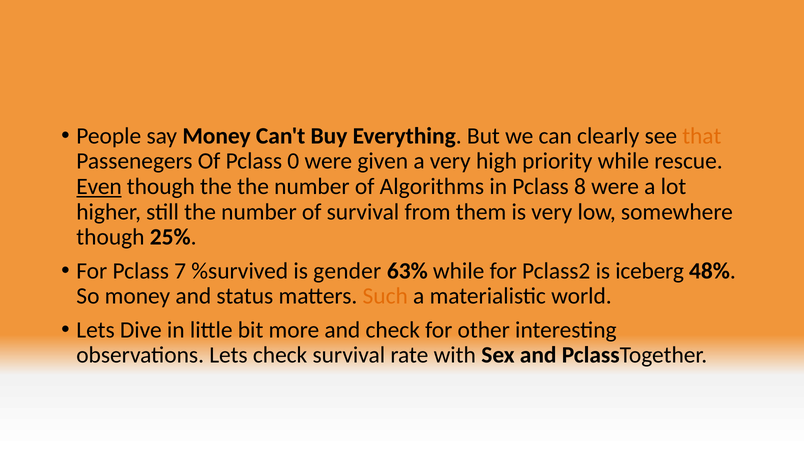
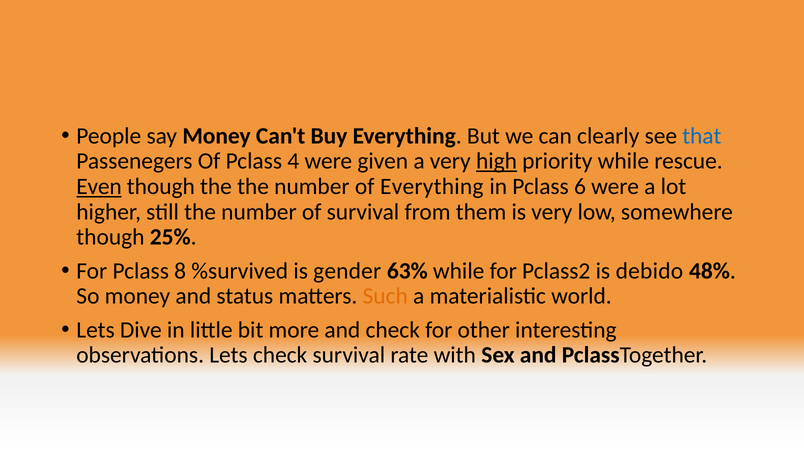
that colour: orange -> blue (702, 136)
0: 0 -> 4 (293, 161)
high underline: none -> present (497, 161)
of Algorithms: Algorithms -> Everything (432, 187)
8: 8 -> 6 (580, 187)
7: 7 -> 8 (180, 271)
iceberg: iceberg -> debido (649, 271)
